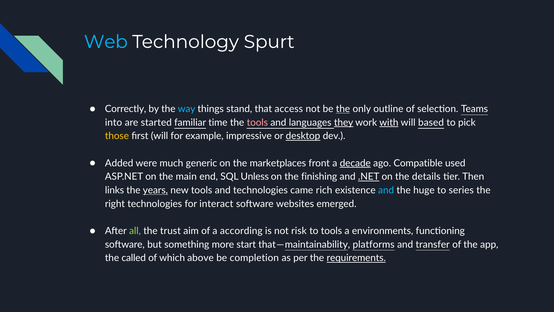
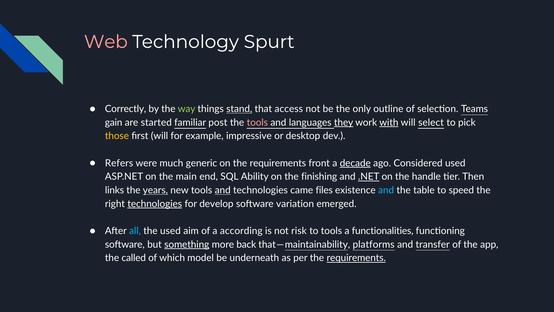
Web colour: light blue -> pink (106, 42)
way colour: light blue -> light green (187, 109)
stand underline: none -> present (239, 109)
the underline: present -> none (343, 109)
into: into -> gain (114, 122)
time: time -> post (218, 122)
based: based -> select (431, 122)
desktop underline: present -> none (303, 136)
Added: Added -> Refers (119, 163)
on the marketplaces: marketplaces -> requirements (278, 163)
Compatible: Compatible -> Considered (418, 163)
Unless: Unless -> Ability (255, 177)
details: details -> handle (426, 177)
and underline: none -> present (223, 190)
rich: rich -> files (324, 190)
huge: huge -> table (424, 190)
series: series -> speed (461, 190)
technologies underline: none -> present (155, 204)
interact: interact -> develop (216, 204)
websites: websites -> variation (295, 204)
all colour: light green -> light blue (135, 231)
the trust: trust -> used (170, 231)
environments: environments -> functionalities (383, 231)
something underline: none -> present (187, 244)
start: start -> back (246, 244)
above: above -> model (201, 258)
completion: completion -> underneath (254, 258)
